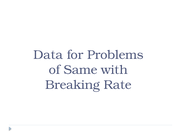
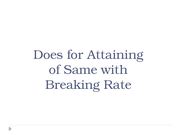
Data: Data -> Does (48, 55)
Problems: Problems -> Attaining (115, 55)
